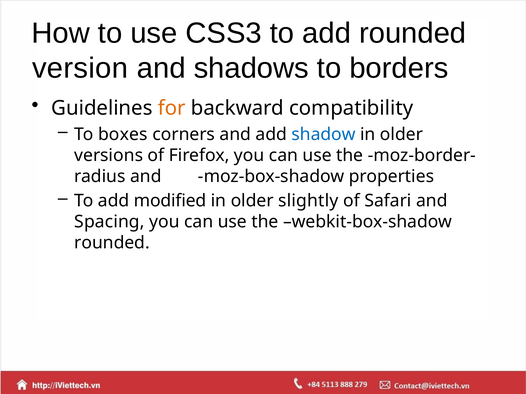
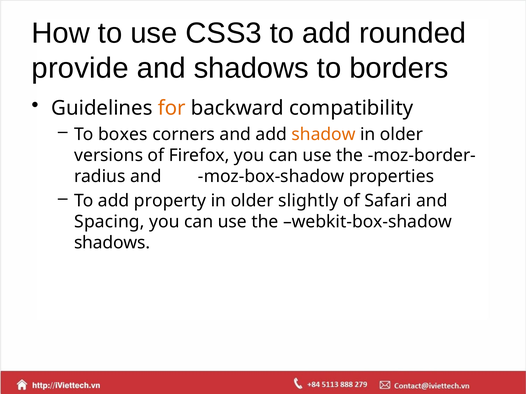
version: version -> provide (80, 68)
shadow colour: blue -> orange (324, 134)
modified: modified -> property (170, 201)
rounded: rounded -> shadows (112, 243)
